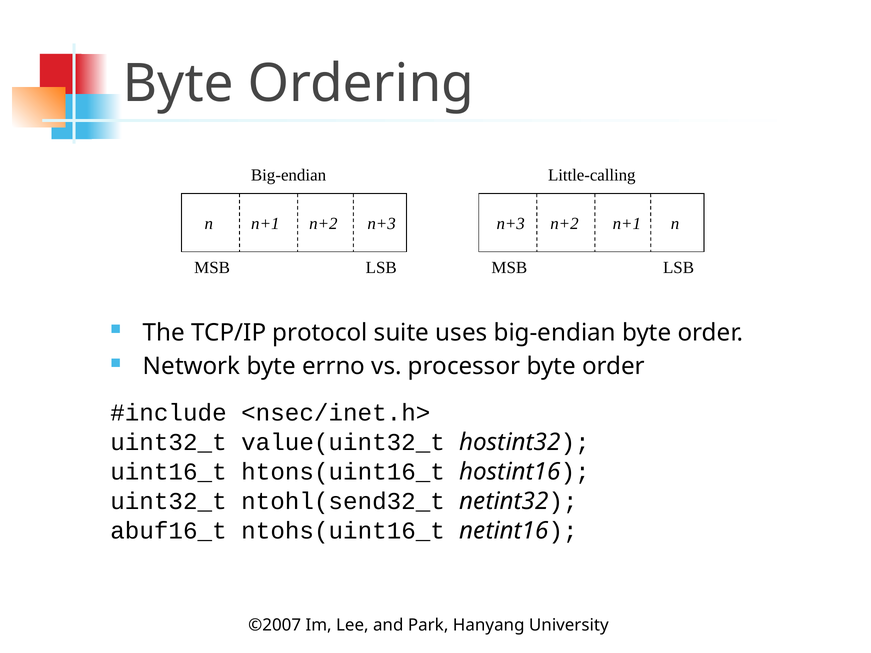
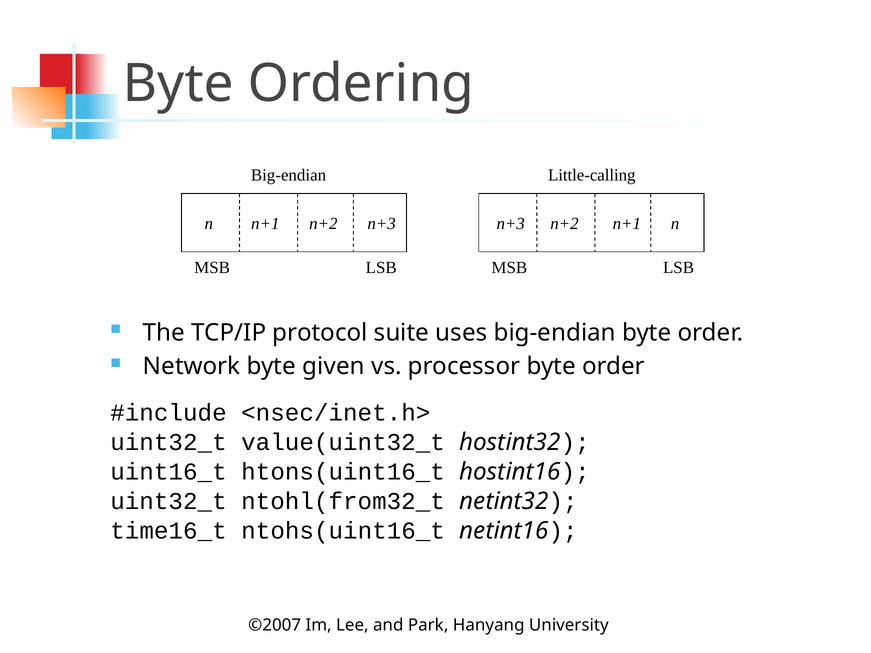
errno: errno -> given (334, 367)
ntohl(send32_t: ntohl(send32_t -> ntohl(from32_t (343, 502)
abuf16_t: abuf16_t -> time16_t (168, 531)
